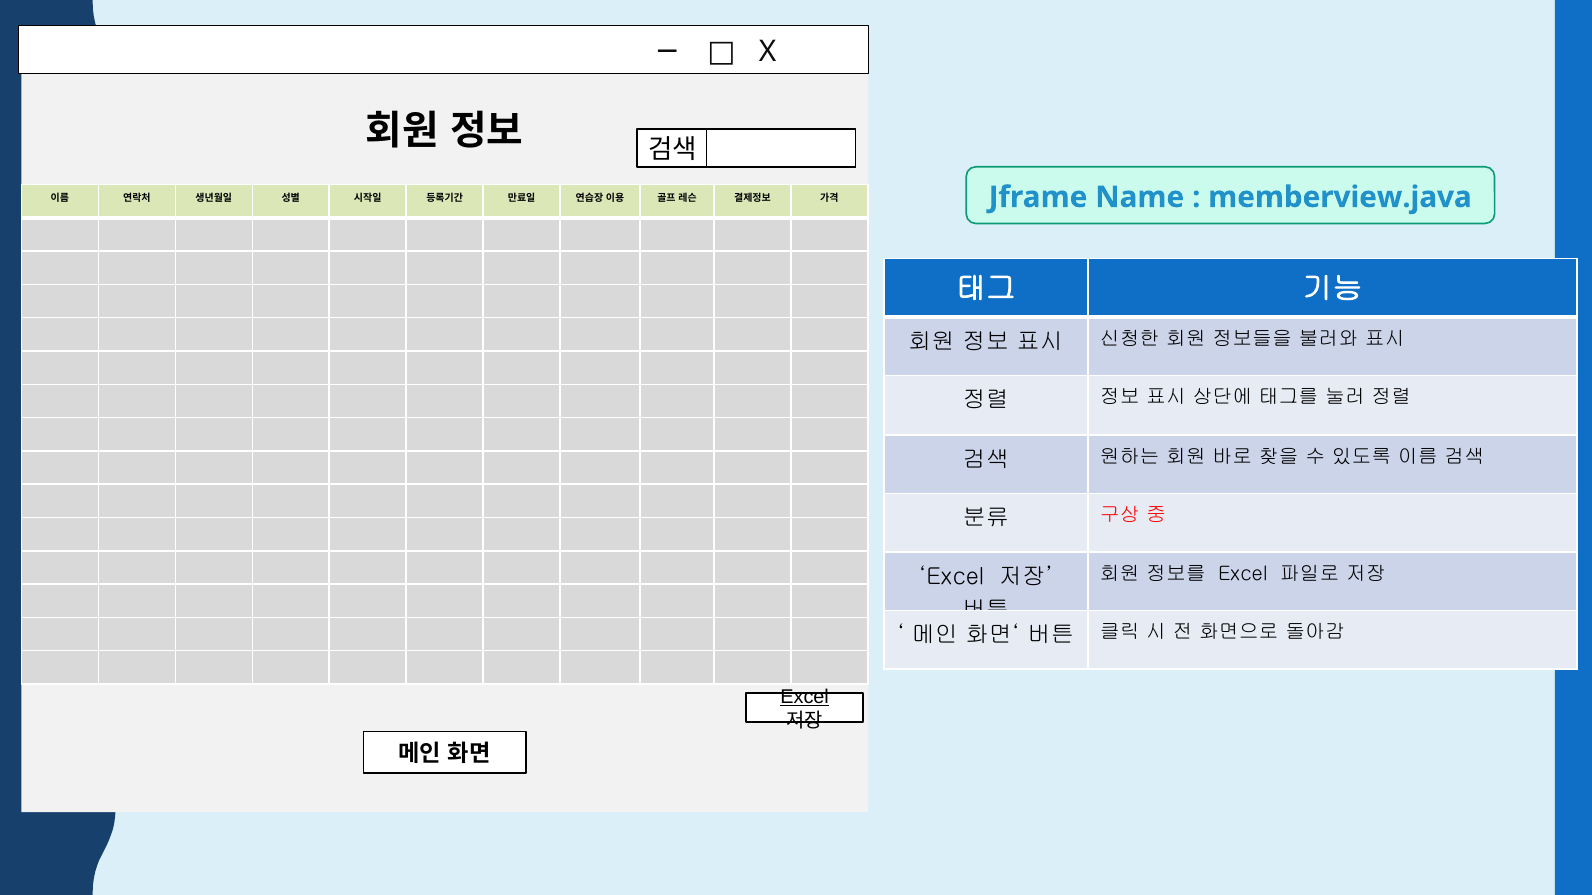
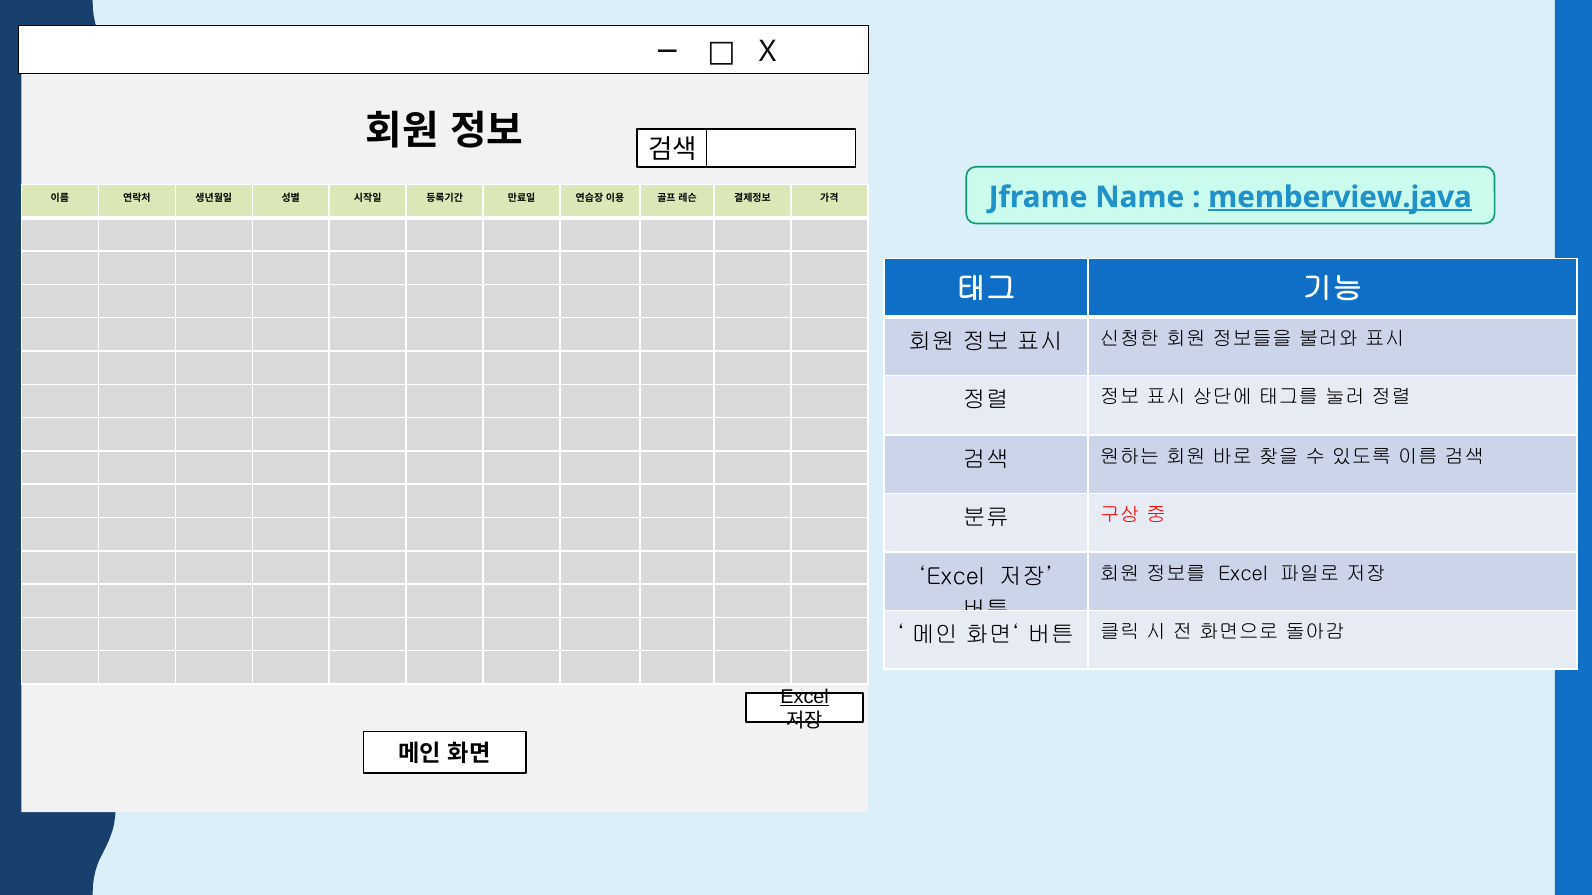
memberview.java underline: none -> present (1340, 197)
